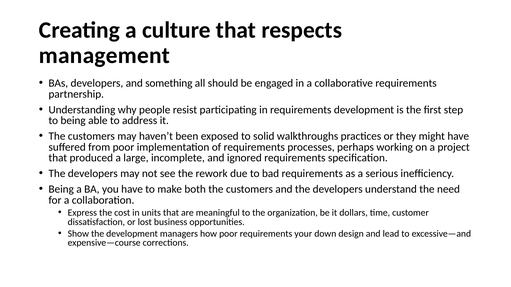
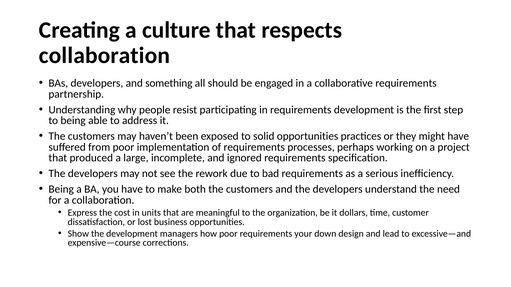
management: management -> collaboration (104, 56)
solid walkthroughs: walkthroughs -> opportunities (308, 136)
